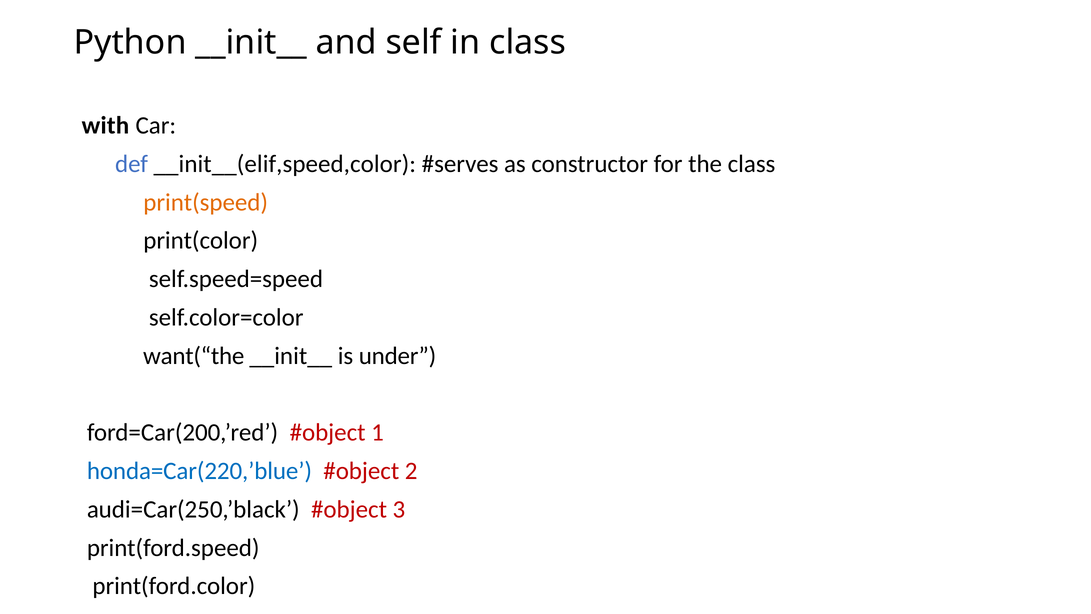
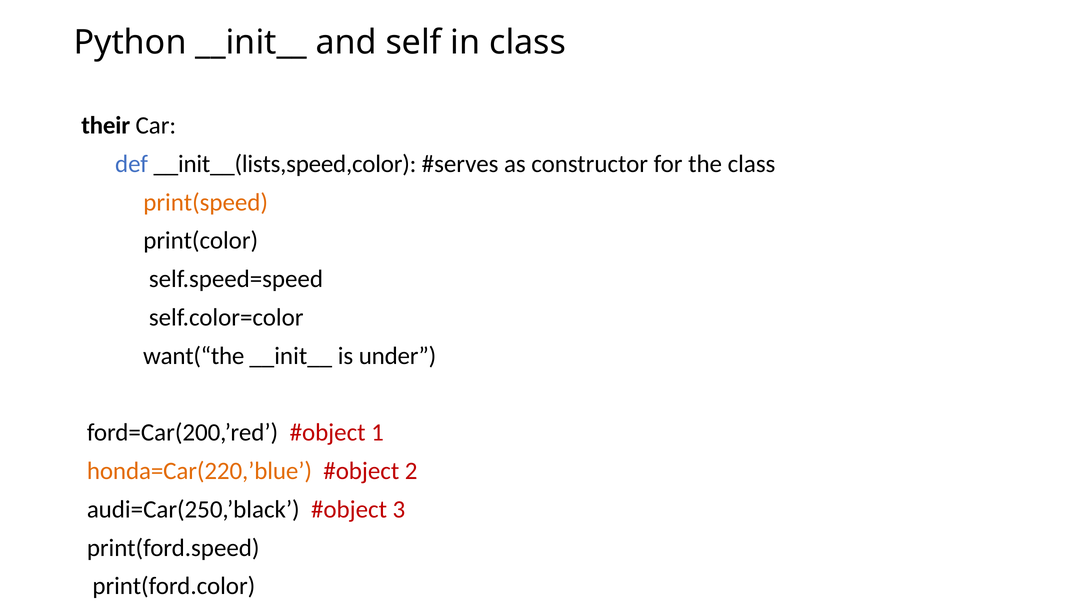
with: with -> their (106, 125)
__init__(elif,speed,color: __init__(elif,speed,color -> __init__(lists,speed,color (285, 164)
honda=Car(220,’blue colour: blue -> orange (199, 471)
